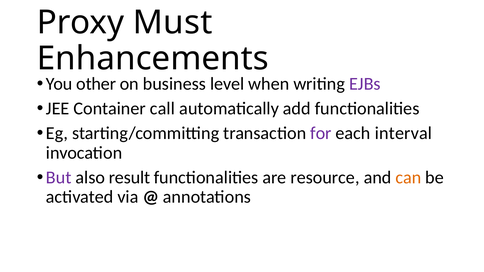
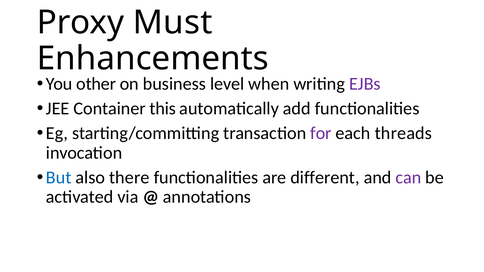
call: call -> this (163, 109)
interval: interval -> threads (403, 133)
But colour: purple -> blue (59, 178)
result: result -> there (129, 178)
resource: resource -> different (325, 178)
can colour: orange -> purple (408, 178)
